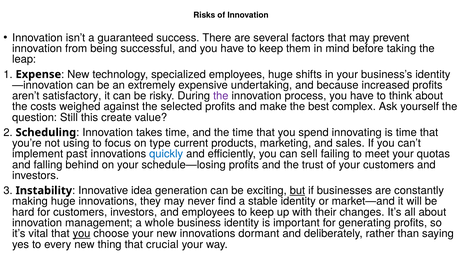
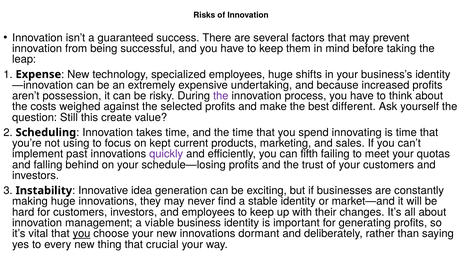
satisfactory: satisfactory -> possession (72, 96)
complex: complex -> different (354, 107)
type: type -> kept (160, 143)
quickly colour: blue -> purple (166, 154)
sell: sell -> fifth (309, 154)
but underline: present -> none (297, 190)
whole: whole -> viable (159, 223)
